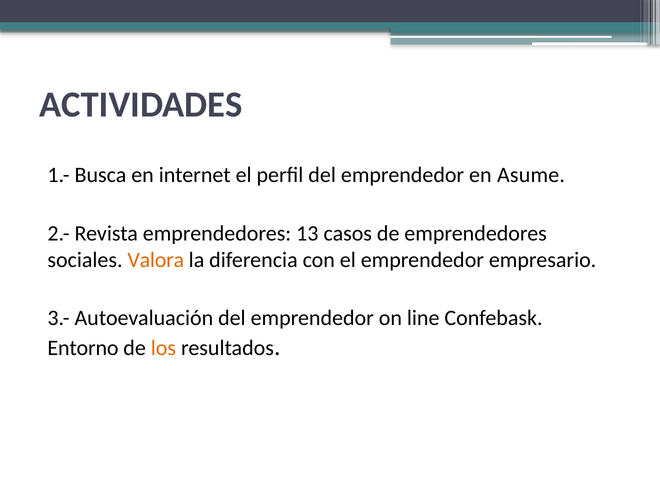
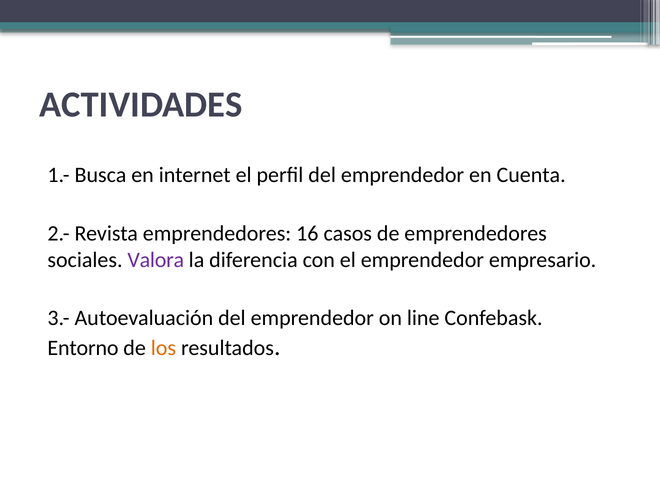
Asume: Asume -> Cuenta (531, 175)
13: 13 -> 16 (307, 233)
Valora colour: orange -> purple (156, 260)
